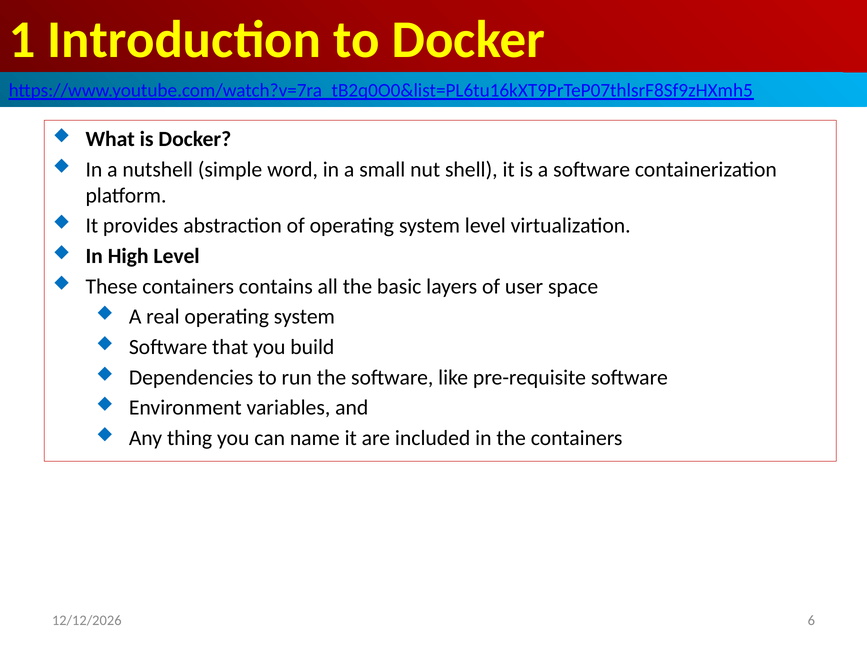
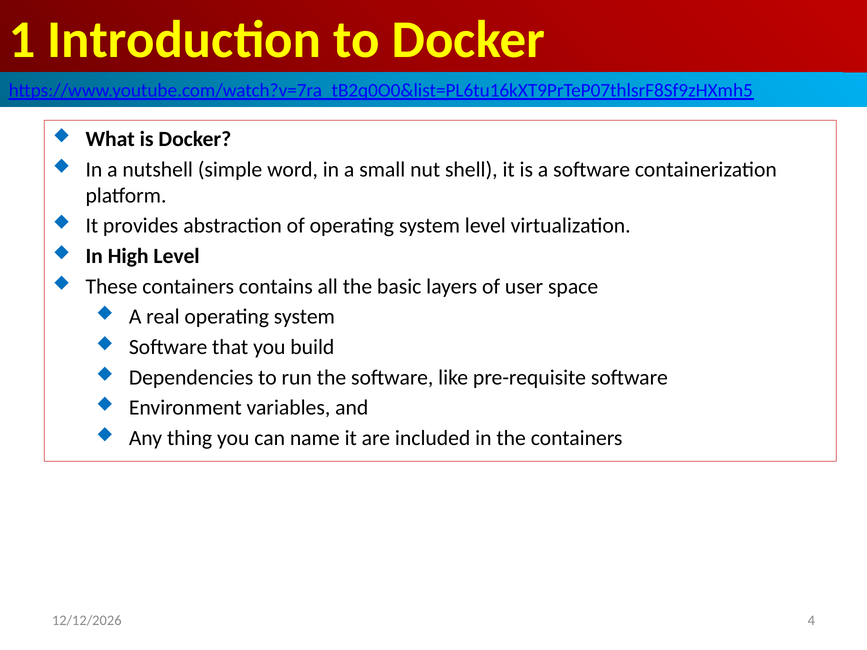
6: 6 -> 4 (811, 621)
